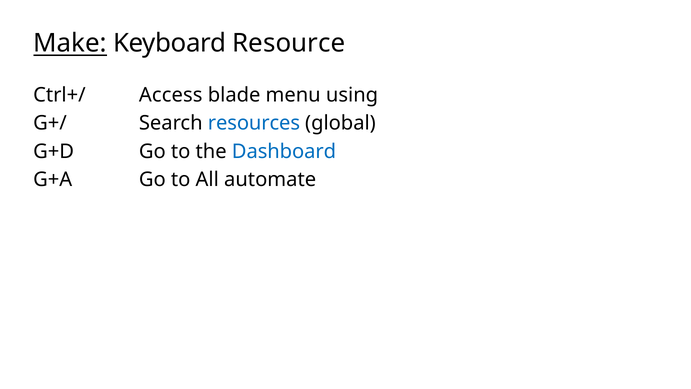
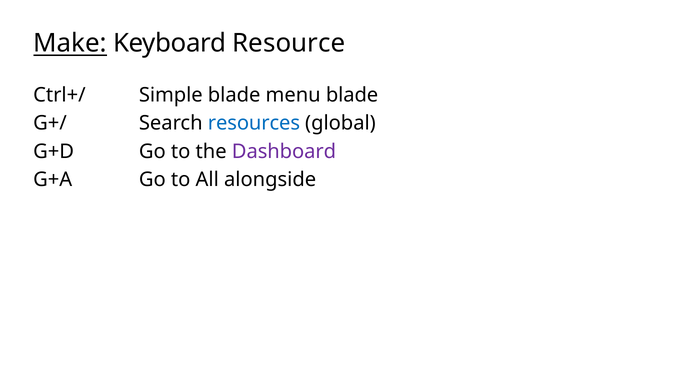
Access: Access -> Simple (171, 95)
menu using: using -> blade (352, 95)
Dashboard colour: blue -> purple (284, 151)
automate: automate -> alongside (270, 180)
